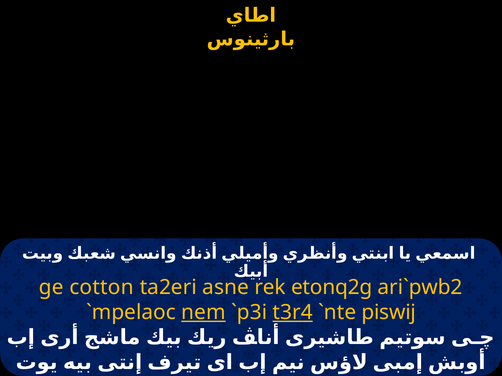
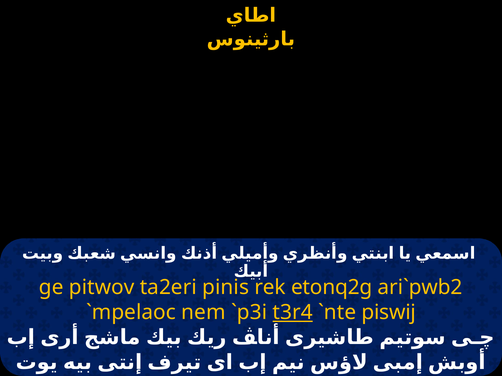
cotton: cotton -> pitwov (102, 288)
asne: asne -> pinis (226, 288)
nem underline: present -> none (203, 313)
